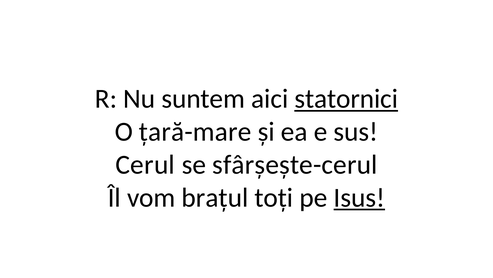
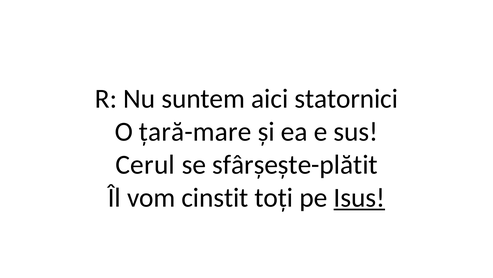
statornici underline: present -> none (346, 99)
sfârșește-cerul: sfârșește-cerul -> sfârșește-plătit (295, 164)
brațul: brațul -> cinstit (215, 197)
